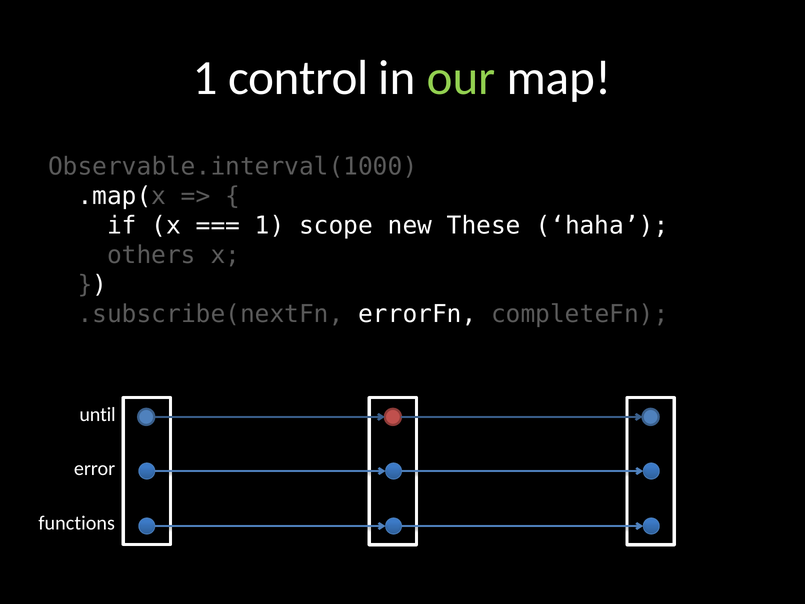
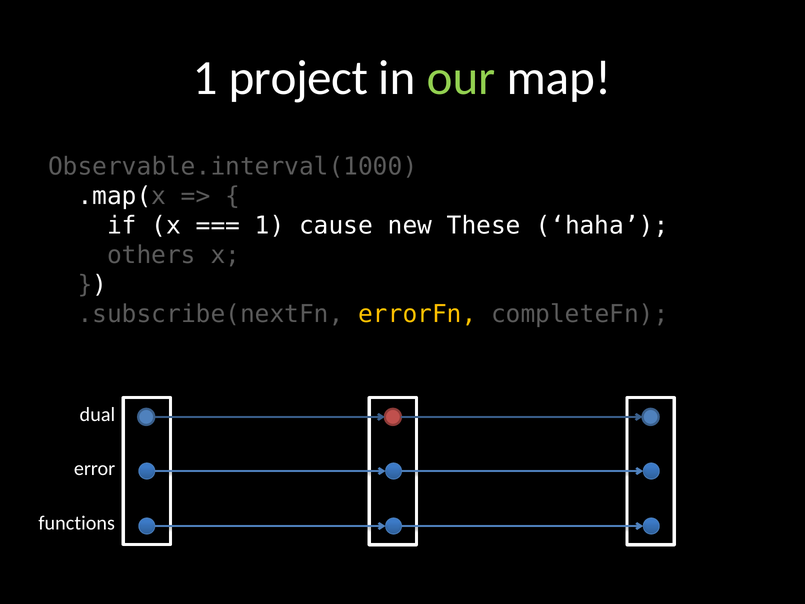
control: control -> project (298, 78)
scope: scope -> cause (336, 225)
errorFn colour: white -> yellow (417, 314)
until: until -> dual (97, 415)
